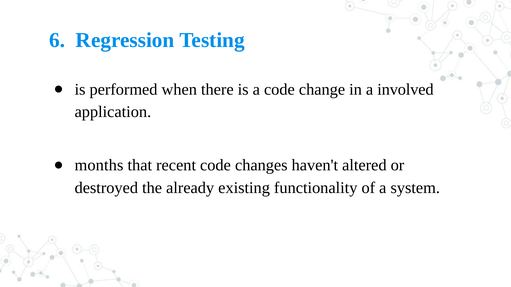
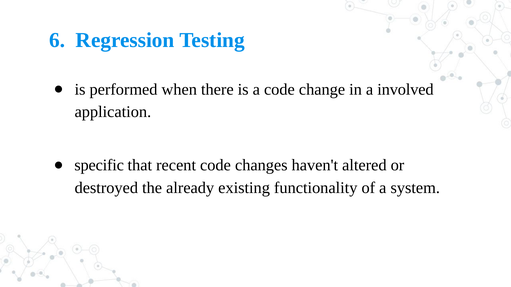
months: months -> specific (99, 165)
